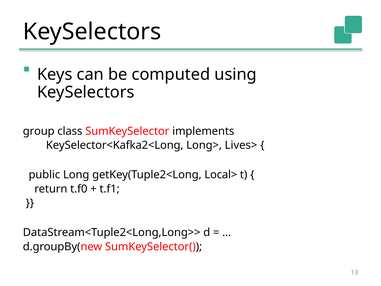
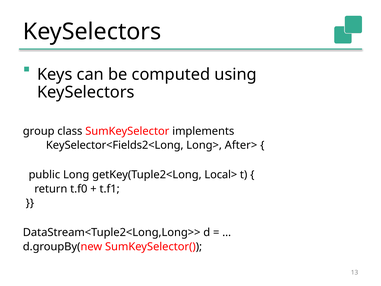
KeySelector<Kafka2<Long: KeySelector<Kafka2<Long -> KeySelector<Fields2<Long (115, 145)
Lives>: Lives> -> After> (241, 145)
